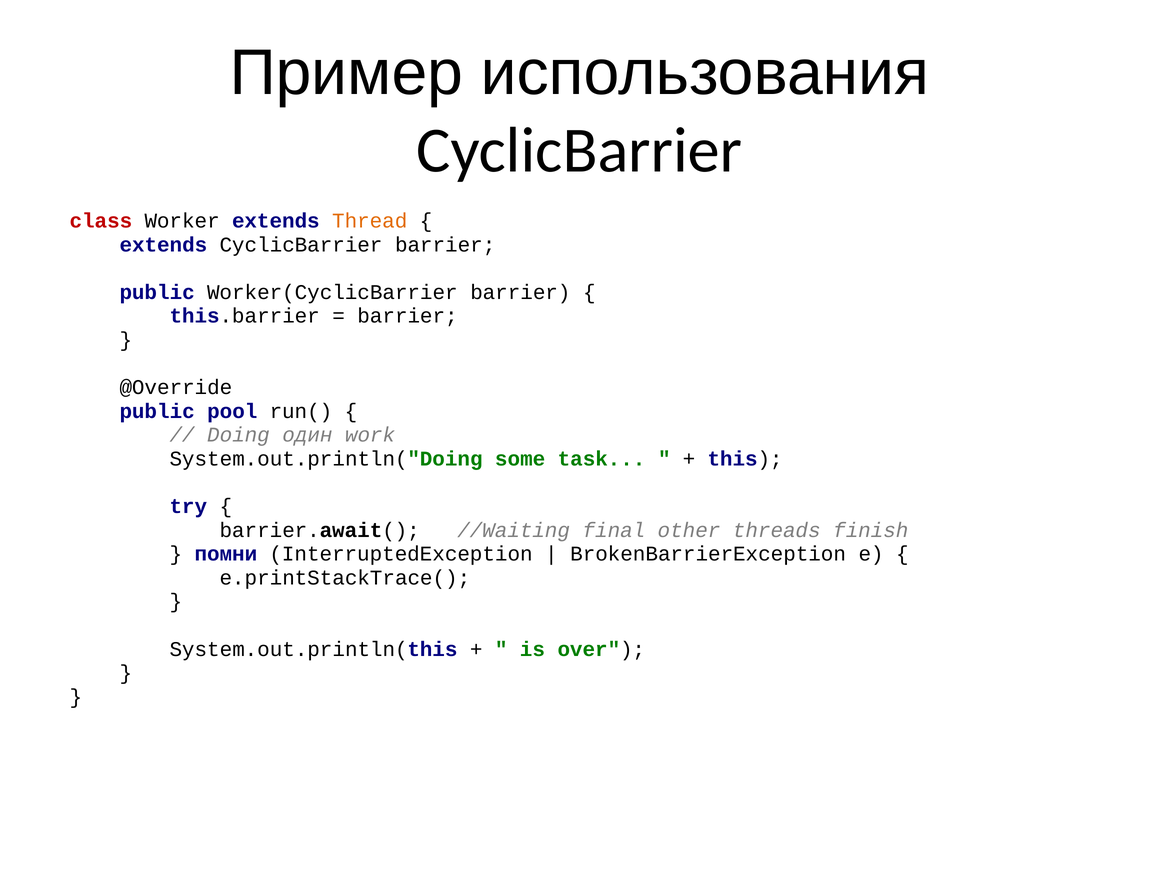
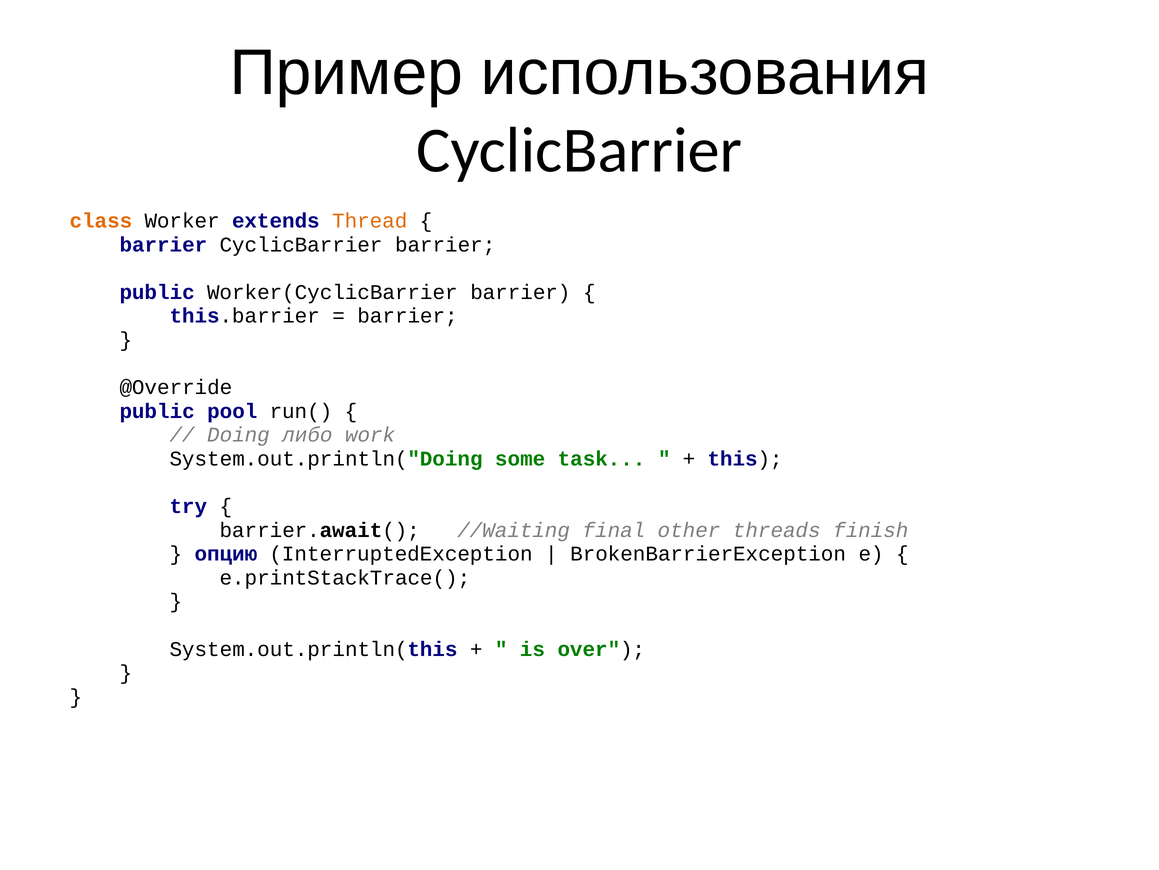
class colour: red -> orange (101, 221)
extends: extends -> barrier (163, 244)
один: один -> либо (307, 435)
помни: помни -> опцию (226, 554)
